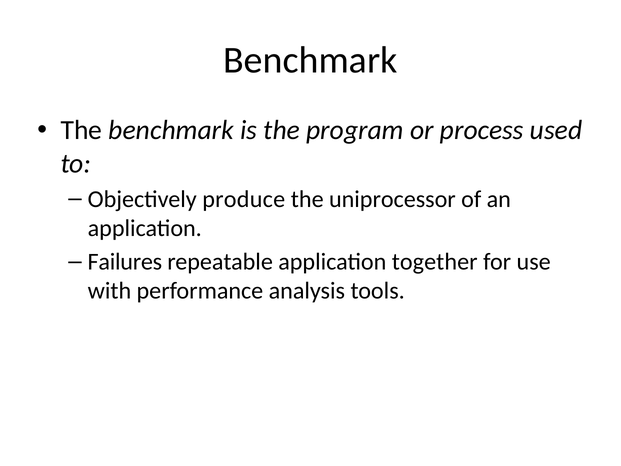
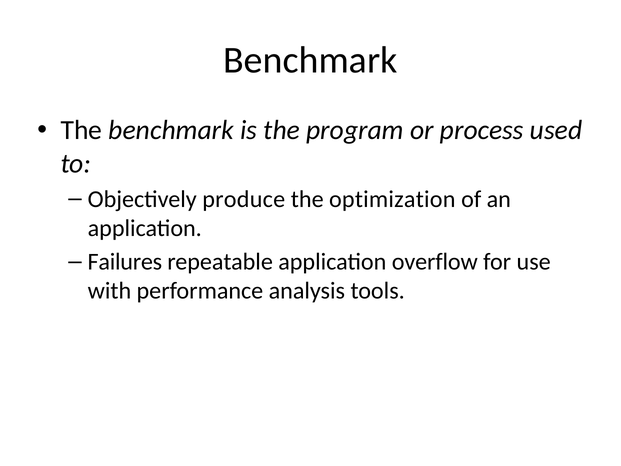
uniprocessor: uniprocessor -> optimization (392, 199)
together: together -> overflow (435, 262)
